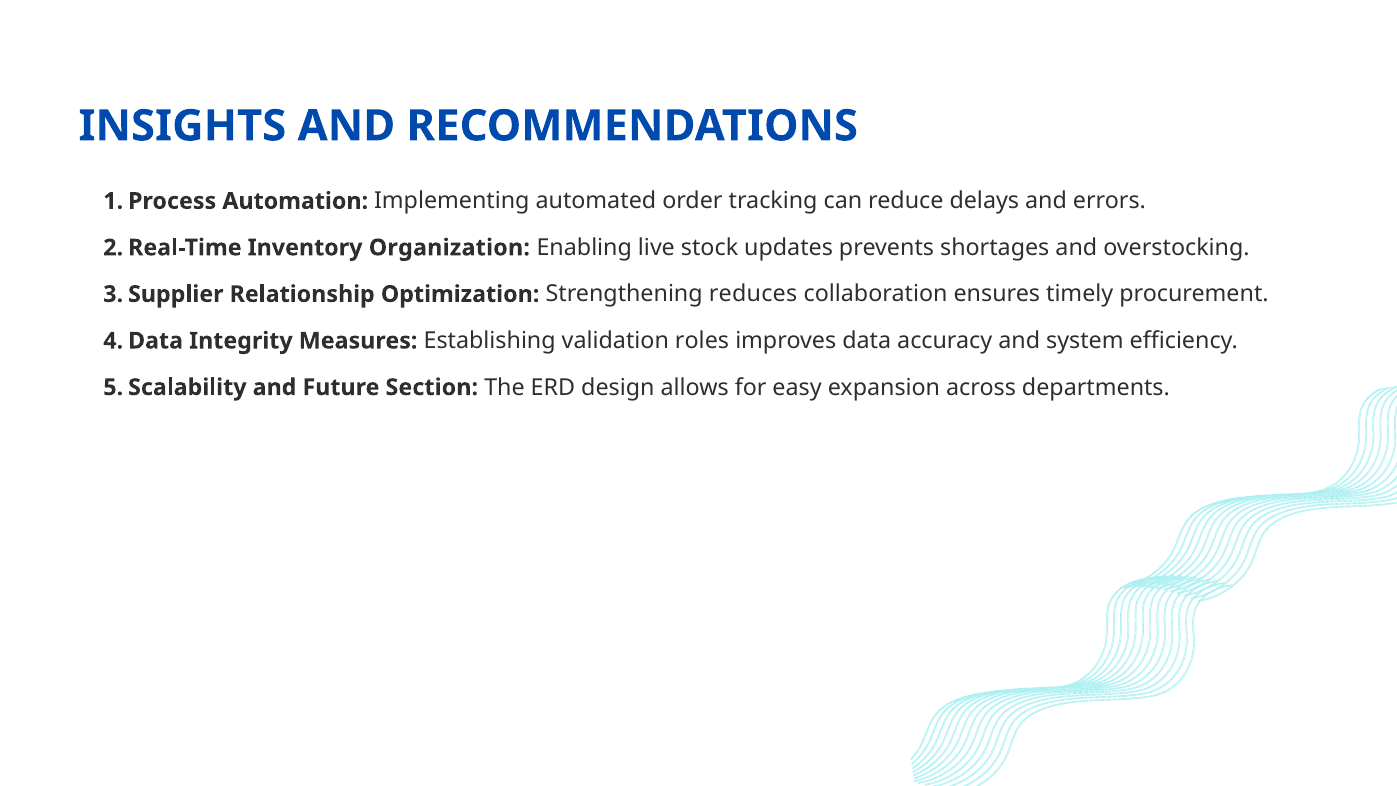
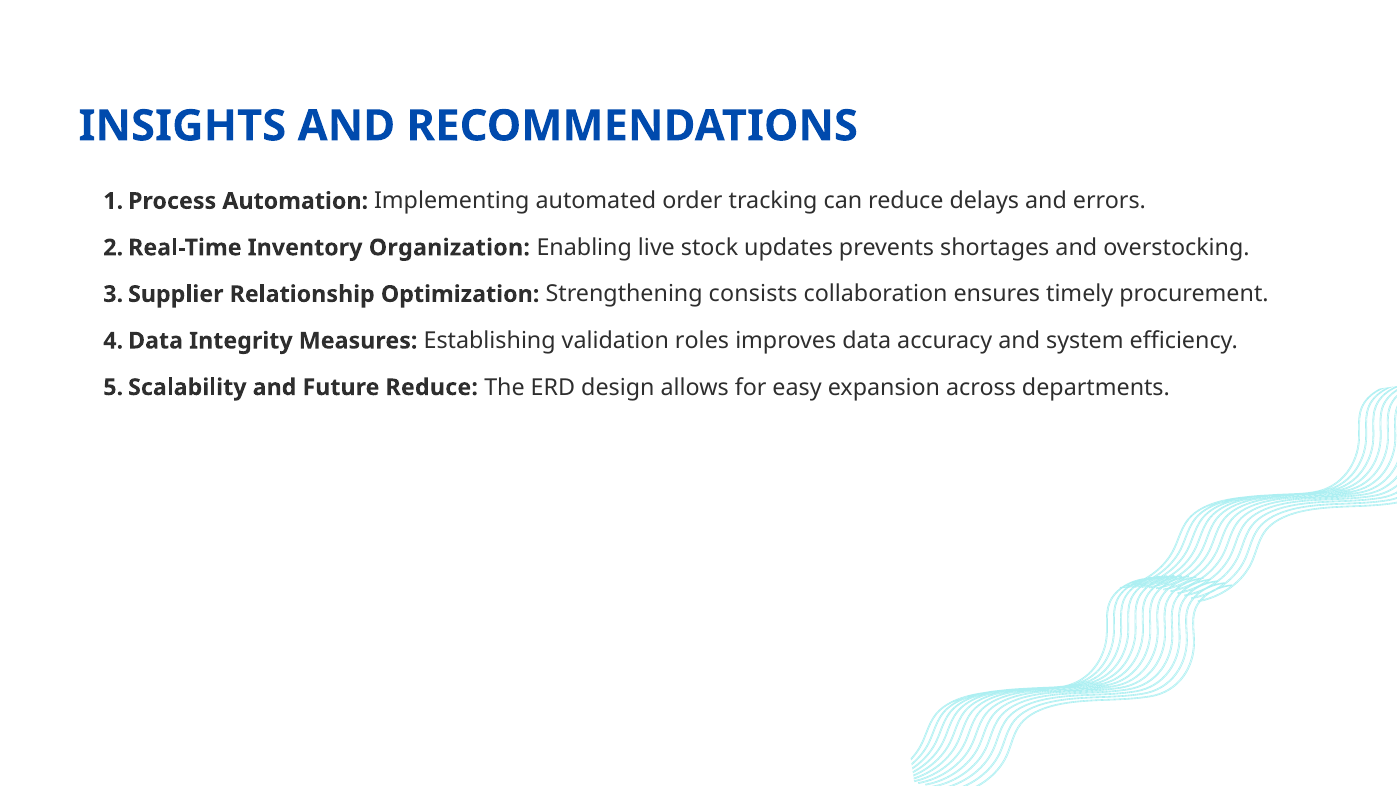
reduces: reduces -> consists (753, 294)
Future Section: Section -> Reduce (432, 387)
